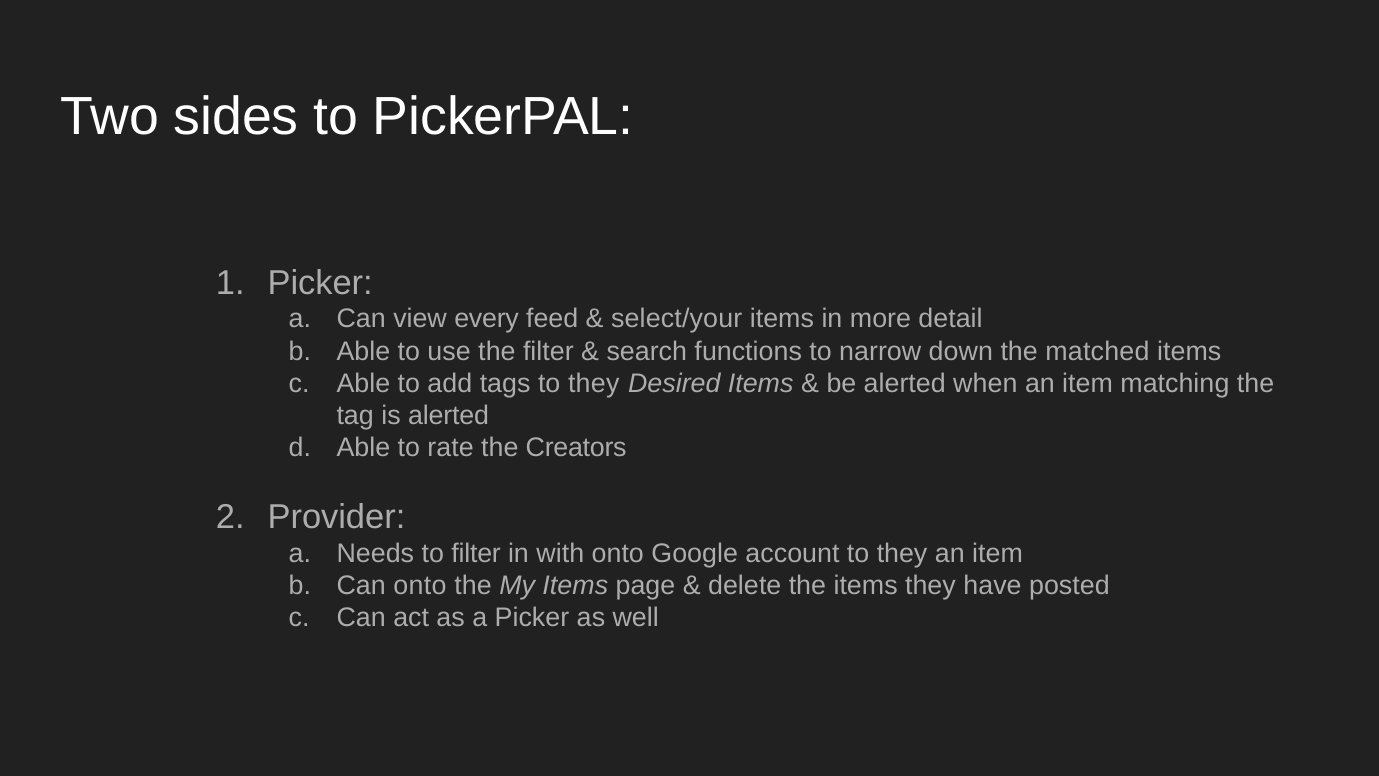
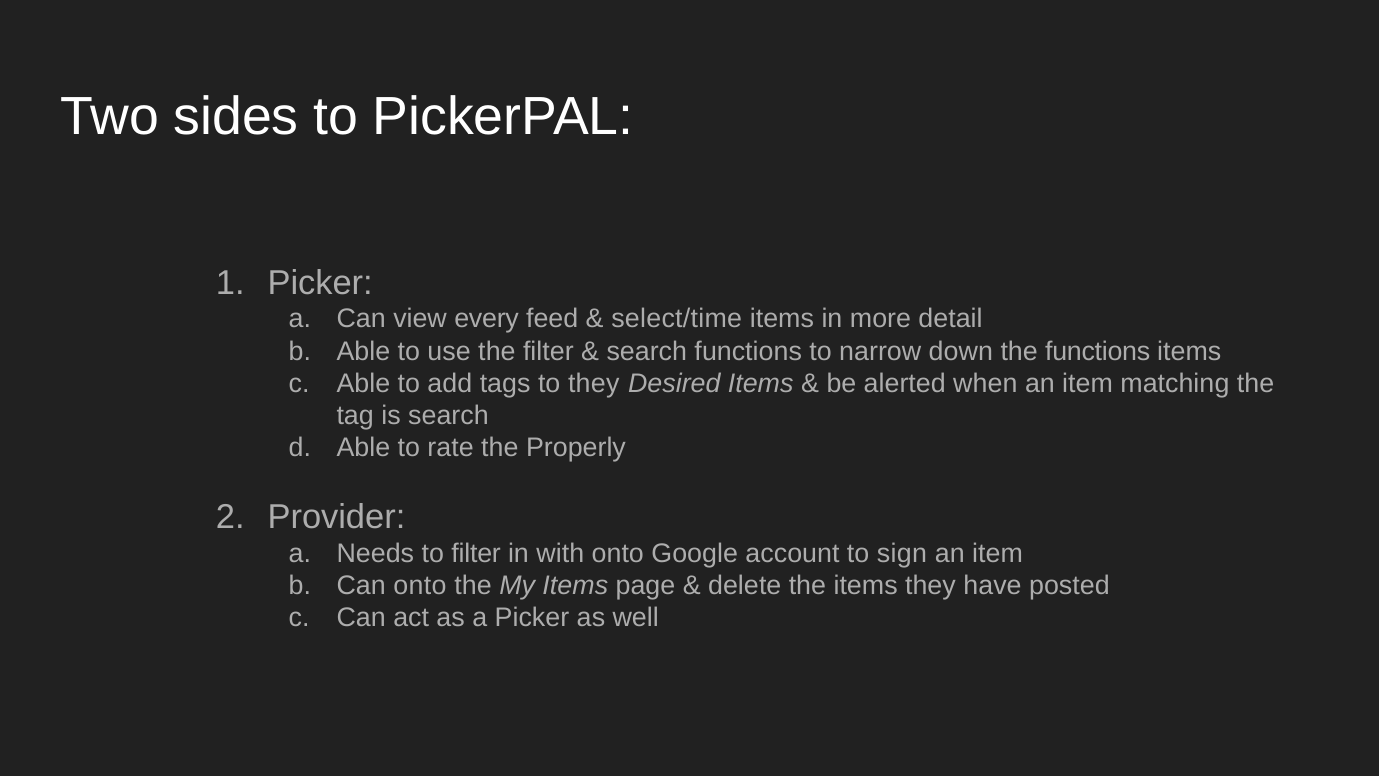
select/your: select/your -> select/time (677, 319)
the matched: matched -> functions (1098, 351)
is alerted: alerted -> search (448, 415)
Creators: Creators -> Properly (576, 448)
account to they: they -> sign (902, 553)
